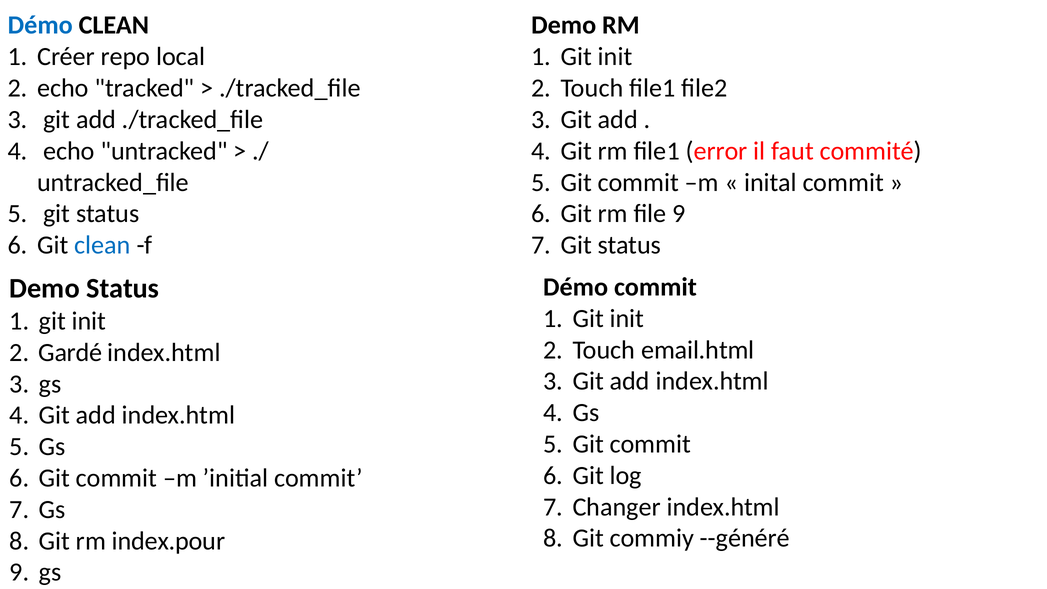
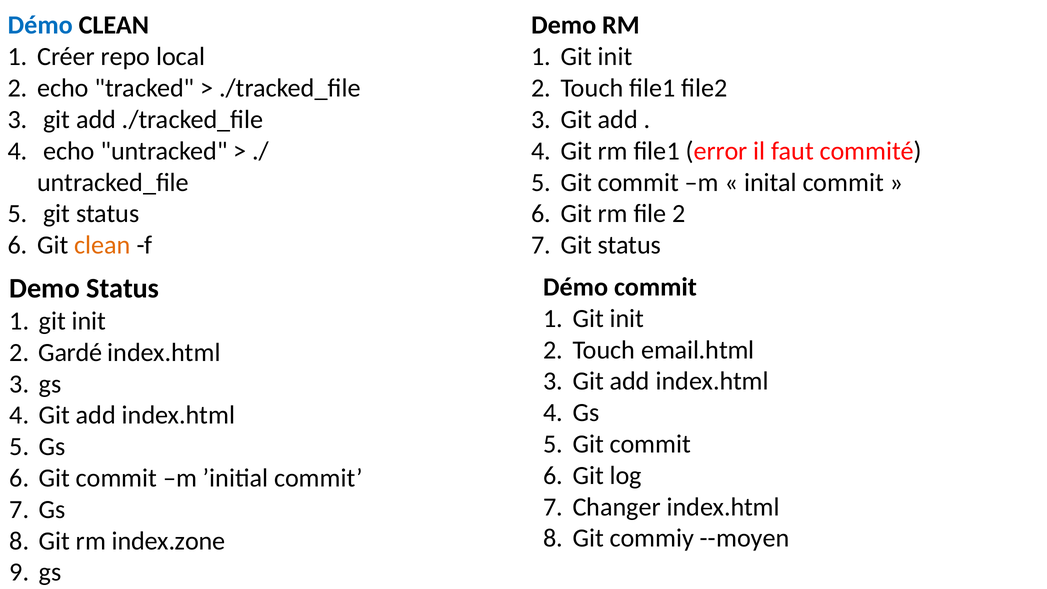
file 9: 9 -> 2 (679, 214)
clean colour: blue -> orange (102, 245)
--généré: --généré -> --moyen (745, 538)
index.pour: index.pour -> index.zone (168, 541)
